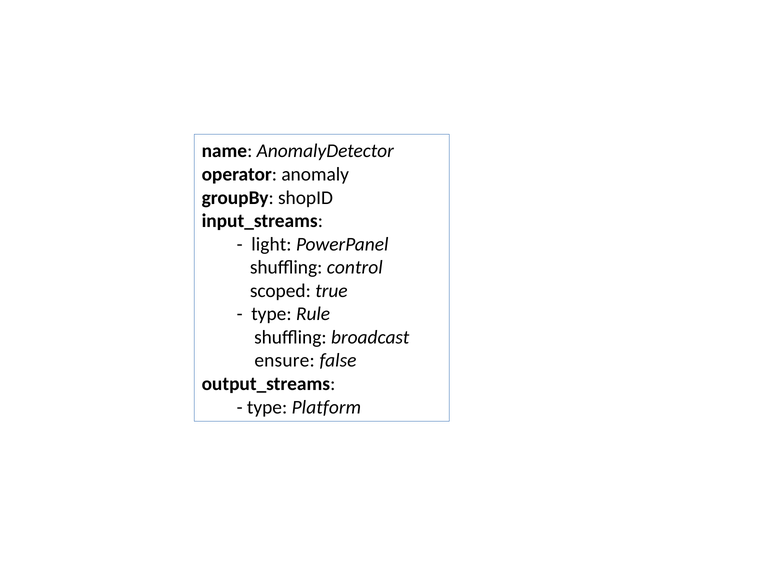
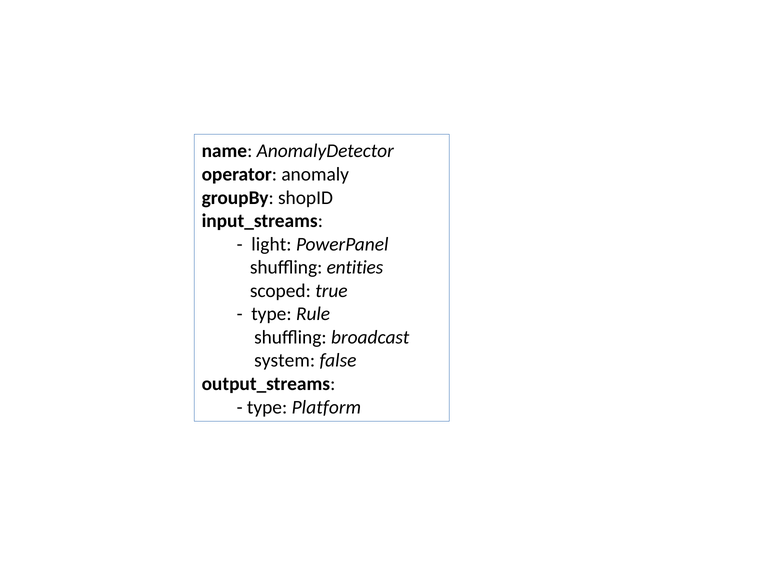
control: control -> entities (355, 267)
ensure: ensure -> system (285, 361)
